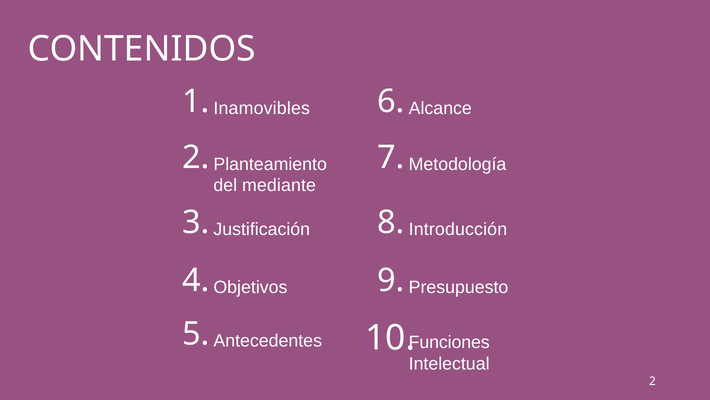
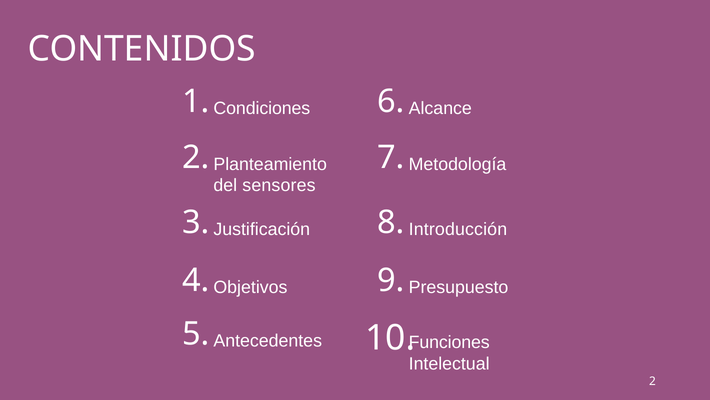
Inamovibles: Inamovibles -> Condiciones (262, 108)
mediante: mediante -> sensores (279, 185)
